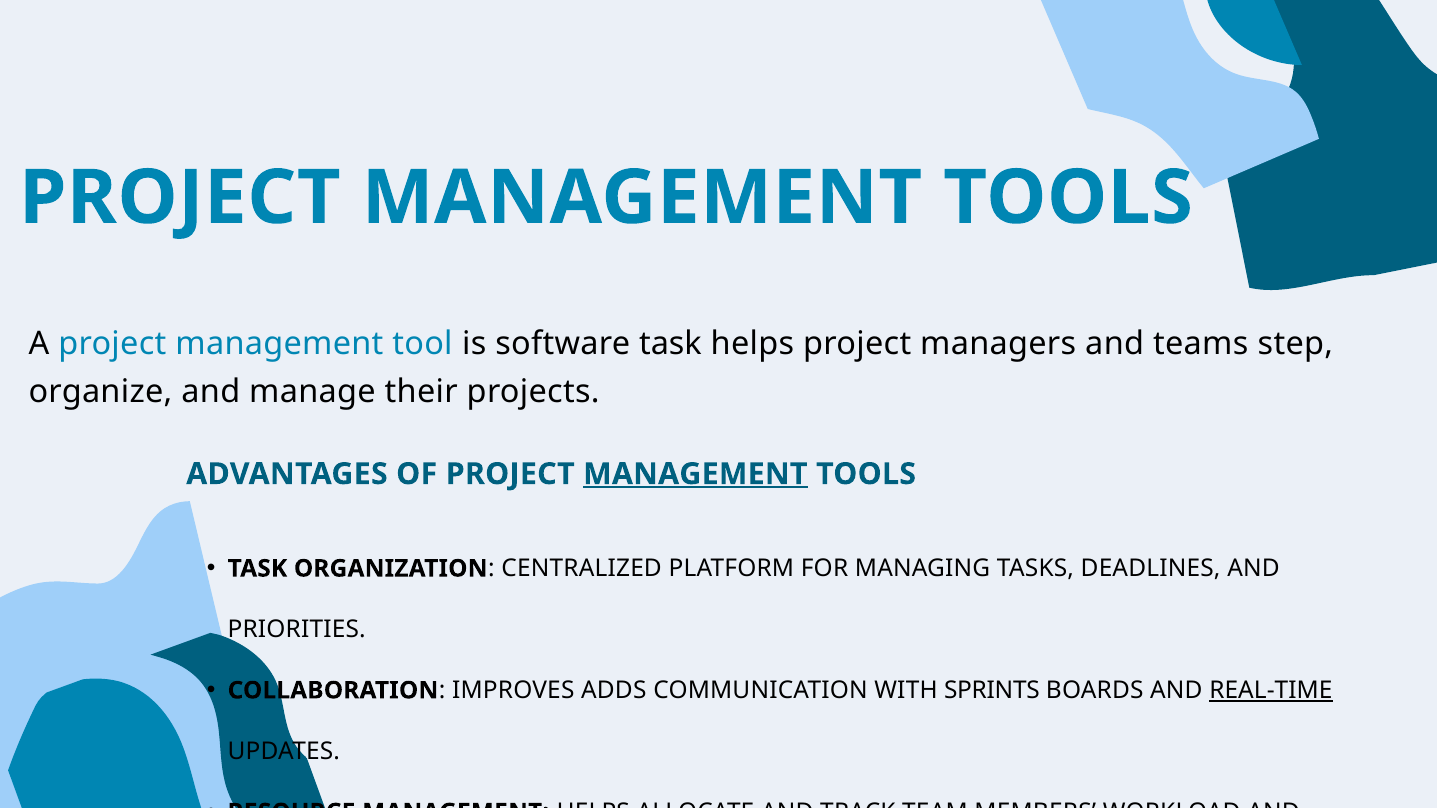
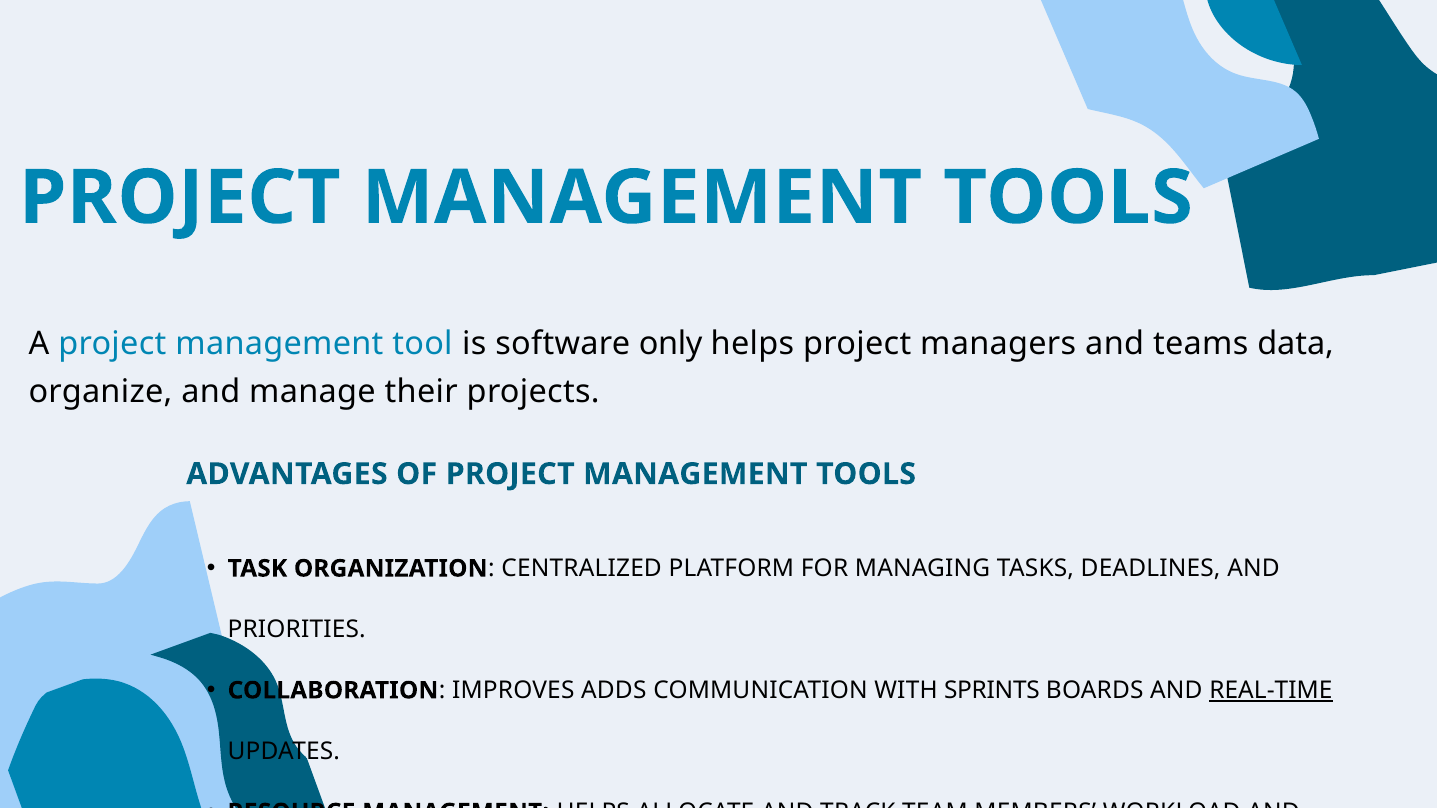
software task: task -> only (671, 344)
step: step -> data (1296, 344)
MANAGEMENT underline: present -> none (695, 474)
